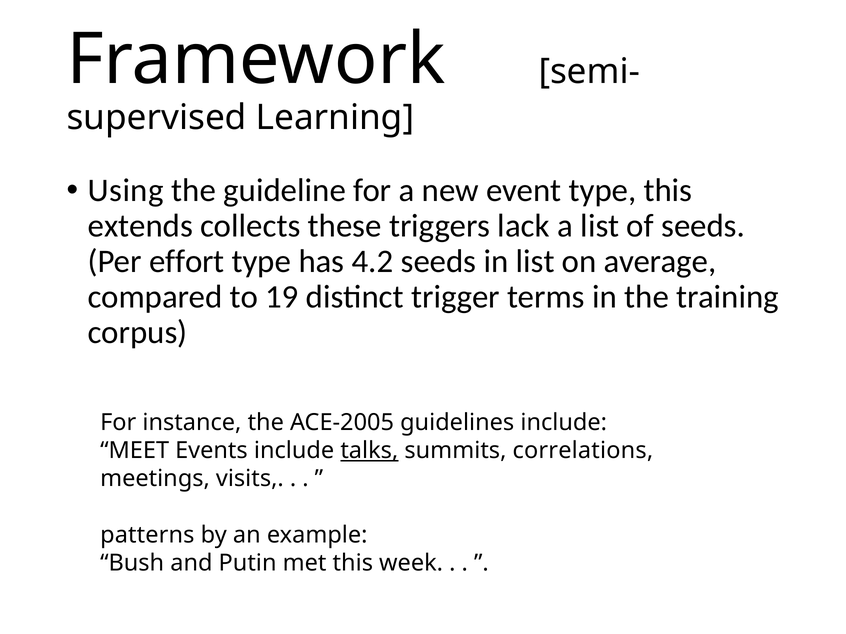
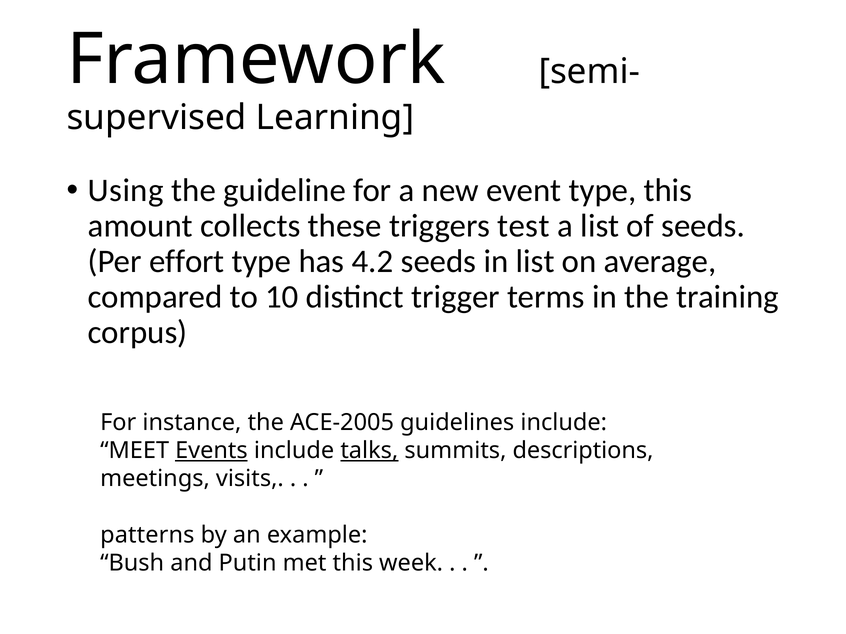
extends: extends -> amount (140, 226)
lack: lack -> test (523, 226)
19: 19 -> 10 (282, 297)
Events underline: none -> present (211, 451)
correlations: correlations -> descriptions (583, 451)
